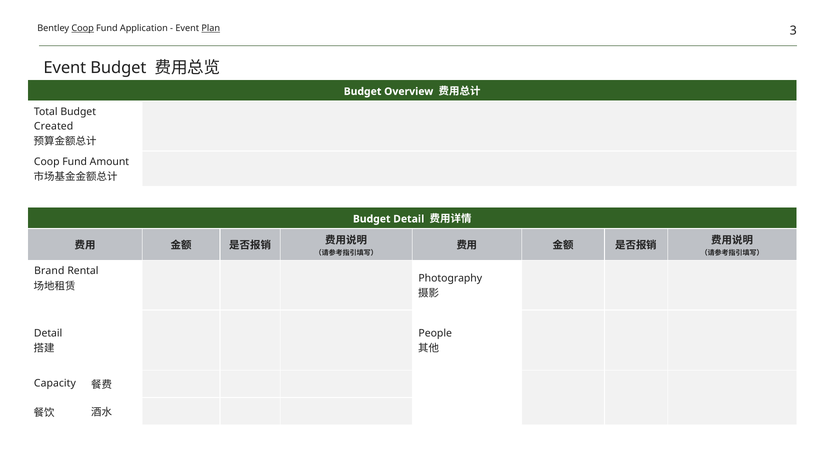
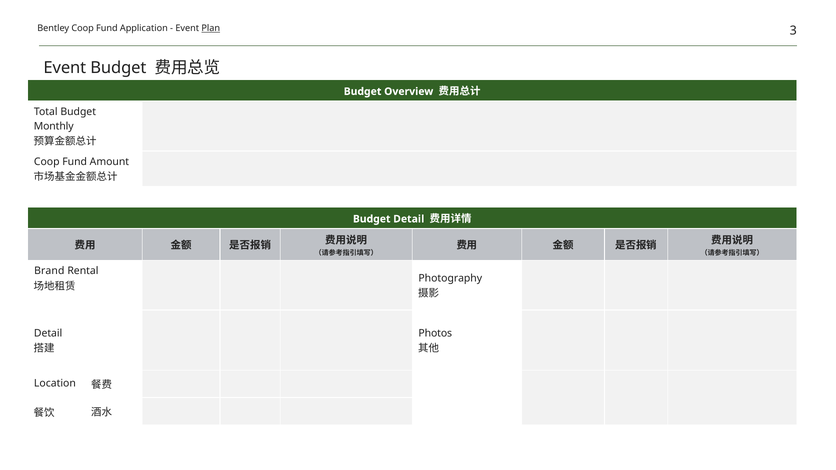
Coop underline: present -> none (83, 28)
Created: Created -> Monthly (54, 126)
People: People -> Photos (435, 333)
Capacity: Capacity -> Location (55, 384)
